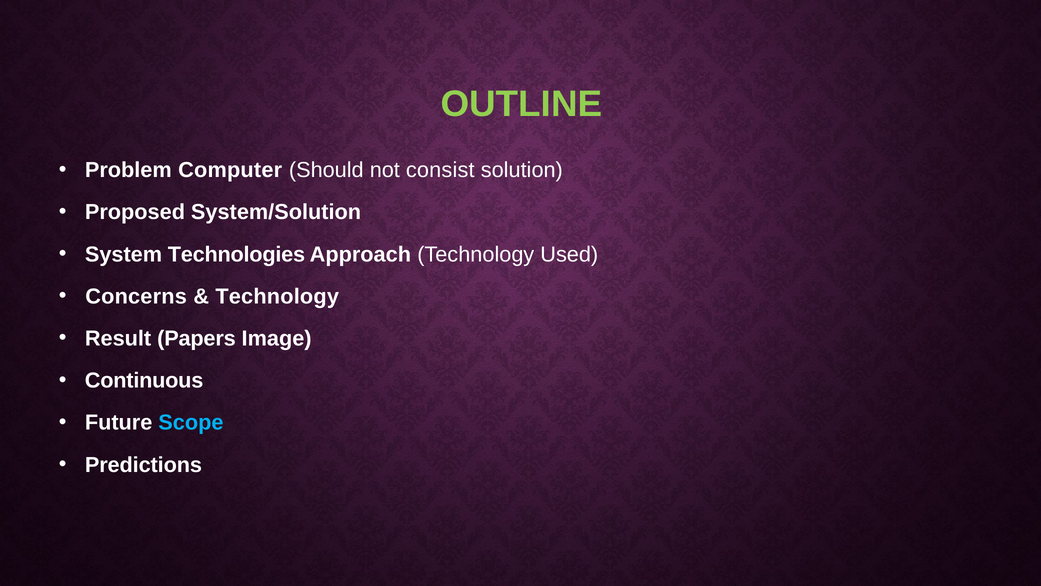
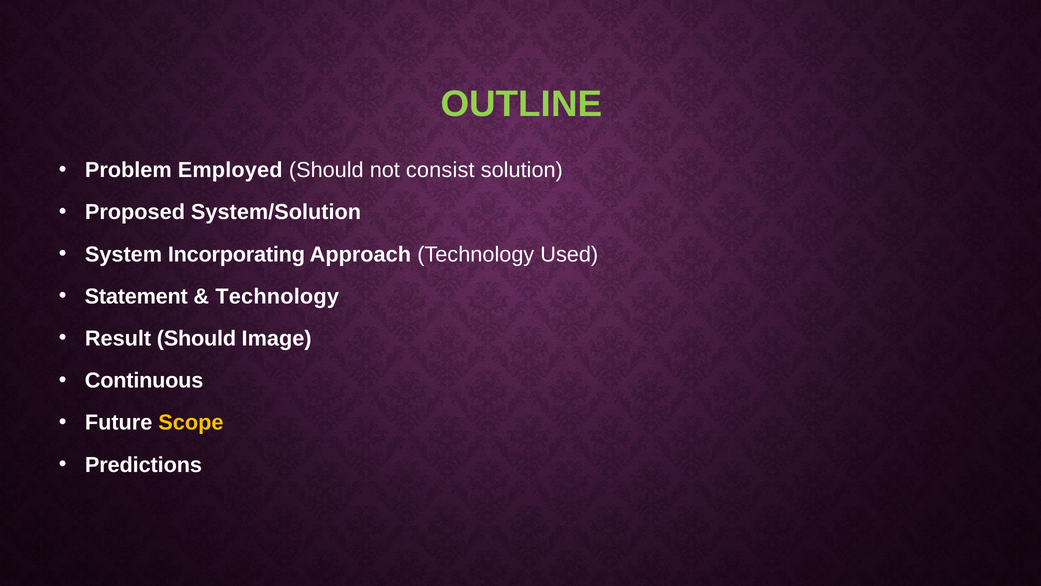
Computer: Computer -> Employed (230, 170)
Technologies: Technologies -> Incorporating (236, 254)
Concerns: Concerns -> Statement (136, 296)
Result Papers: Papers -> Should (196, 338)
Scope colour: light blue -> yellow (191, 422)
